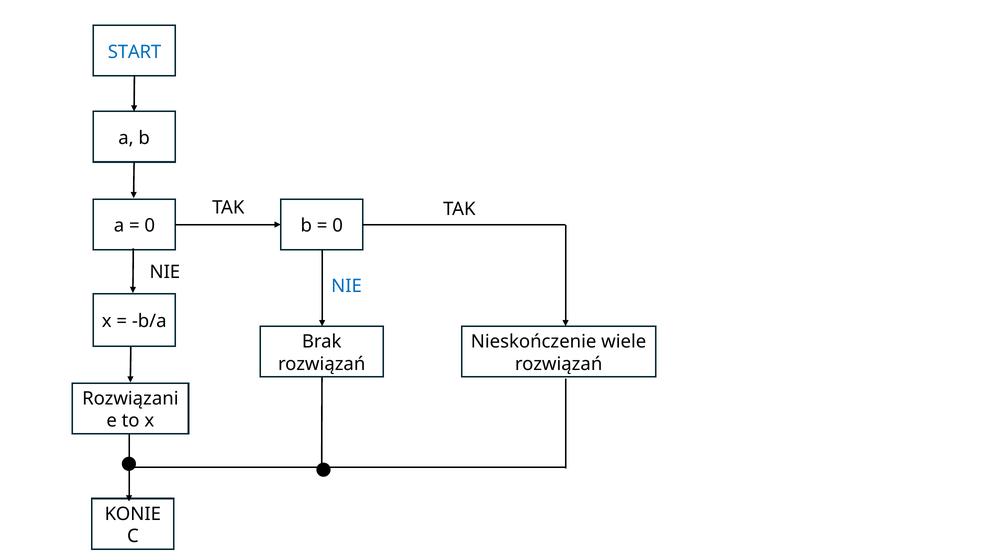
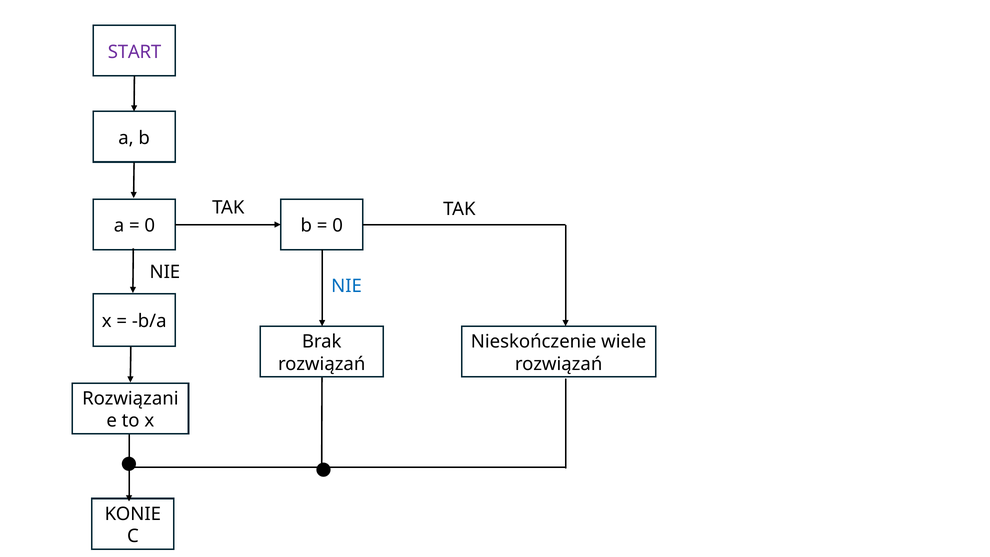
START colour: blue -> purple (135, 52)
